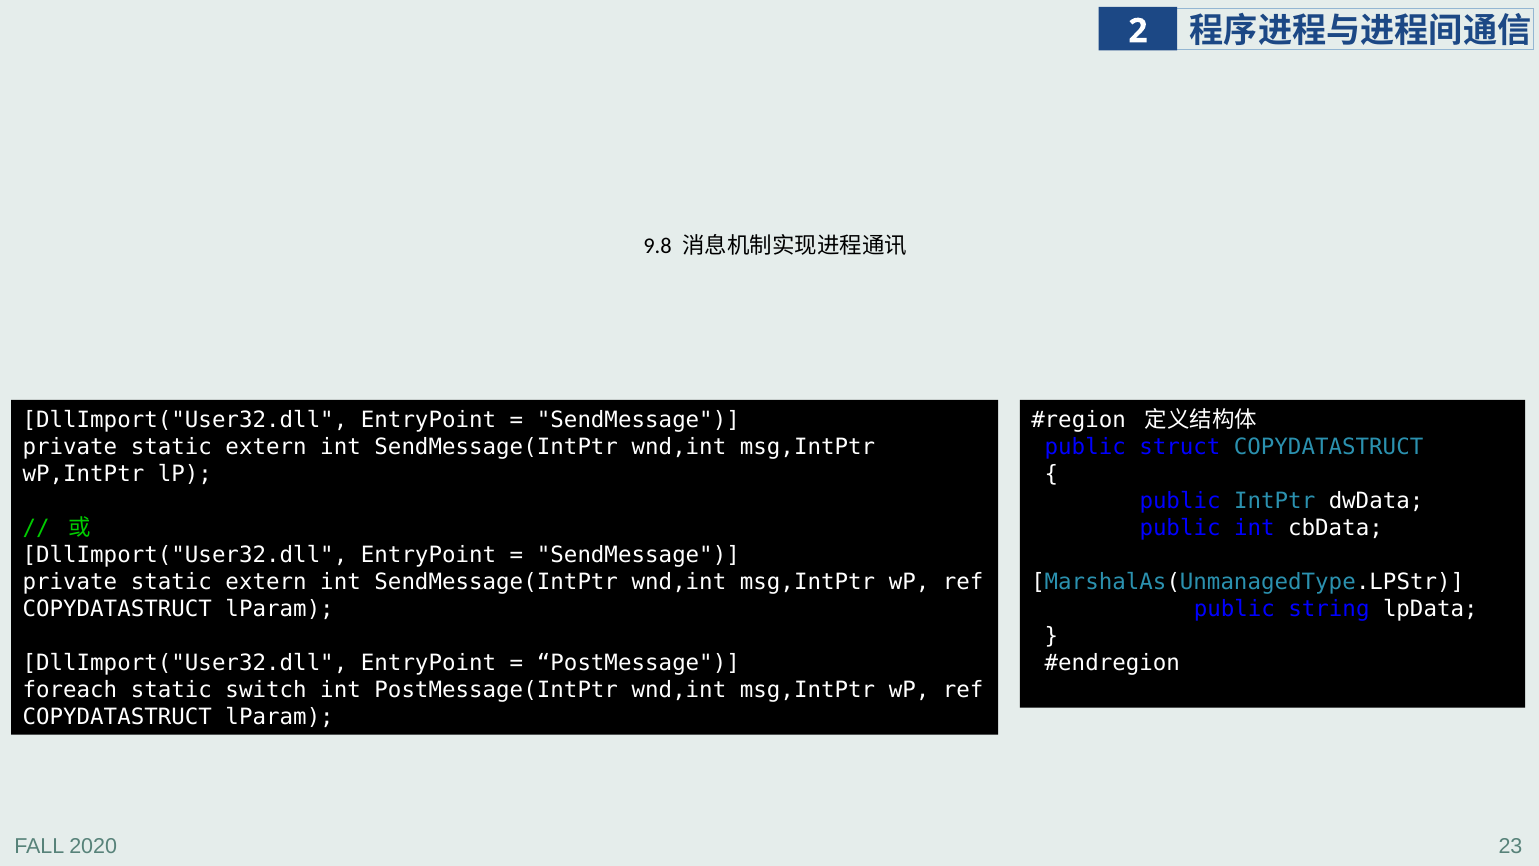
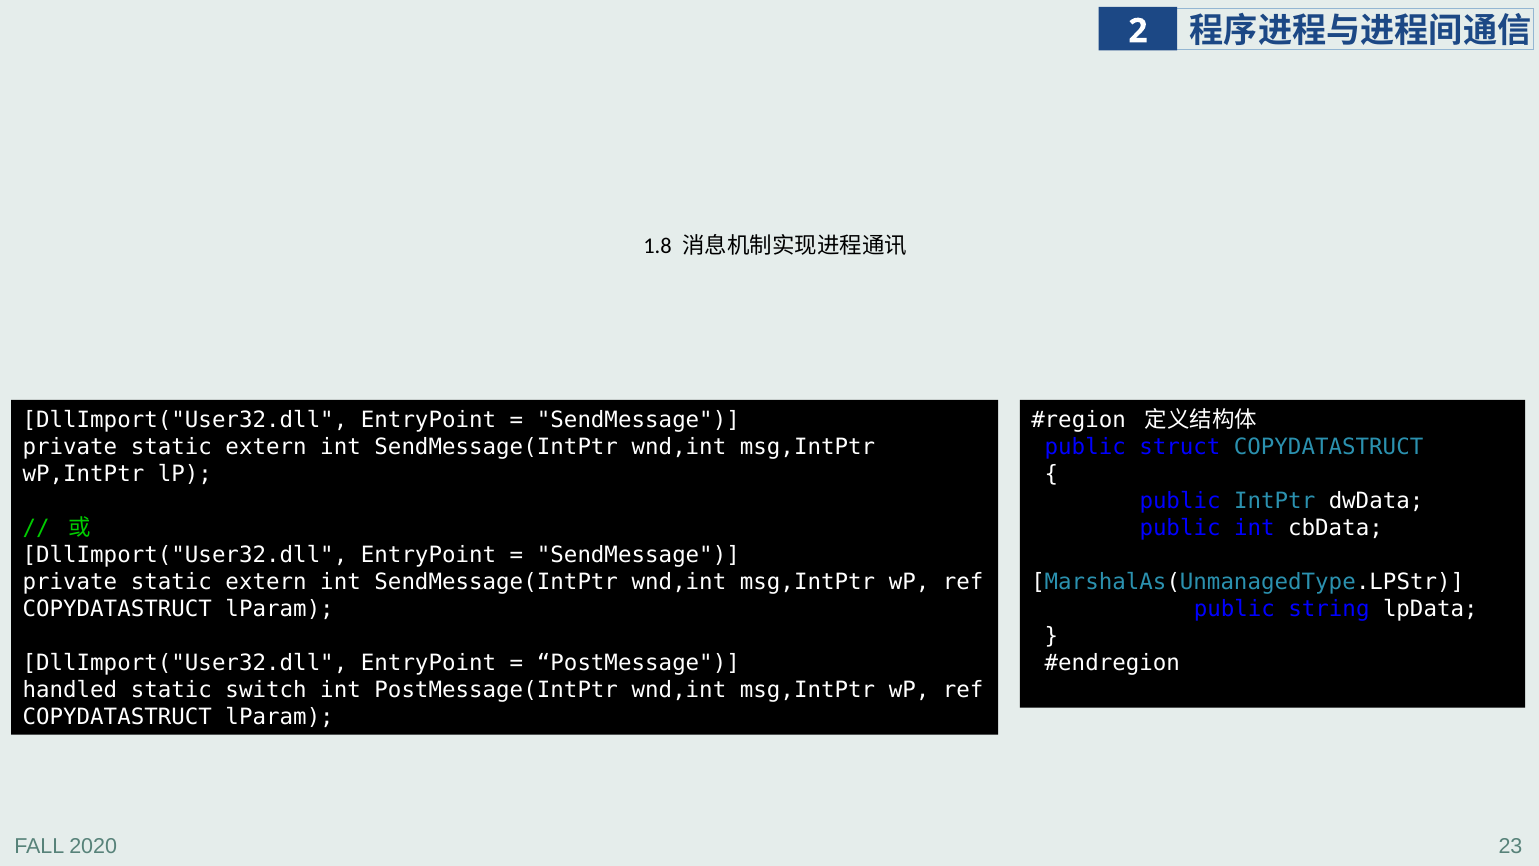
9.8: 9.8 -> 1.8 (657, 246)
foreach: foreach -> handled (70, 690)
